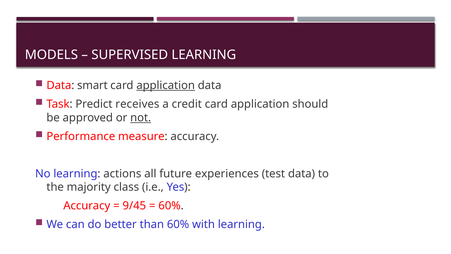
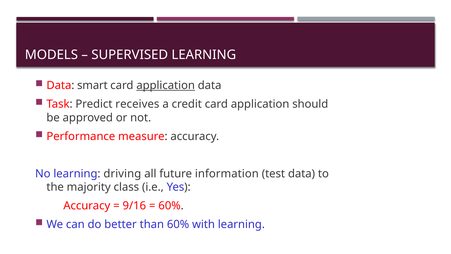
not underline: present -> none (141, 118)
actions: actions -> driving (122, 173)
experiences: experiences -> information (227, 173)
9/45: 9/45 -> 9/16 (134, 206)
